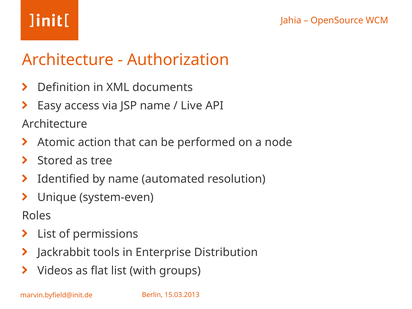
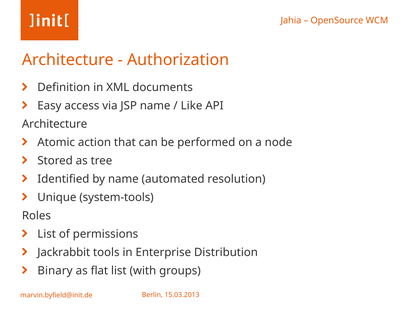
Live: Live -> Like (192, 106)
system-even: system-even -> system-tools (116, 197)
Videos: Videos -> Binary (55, 271)
